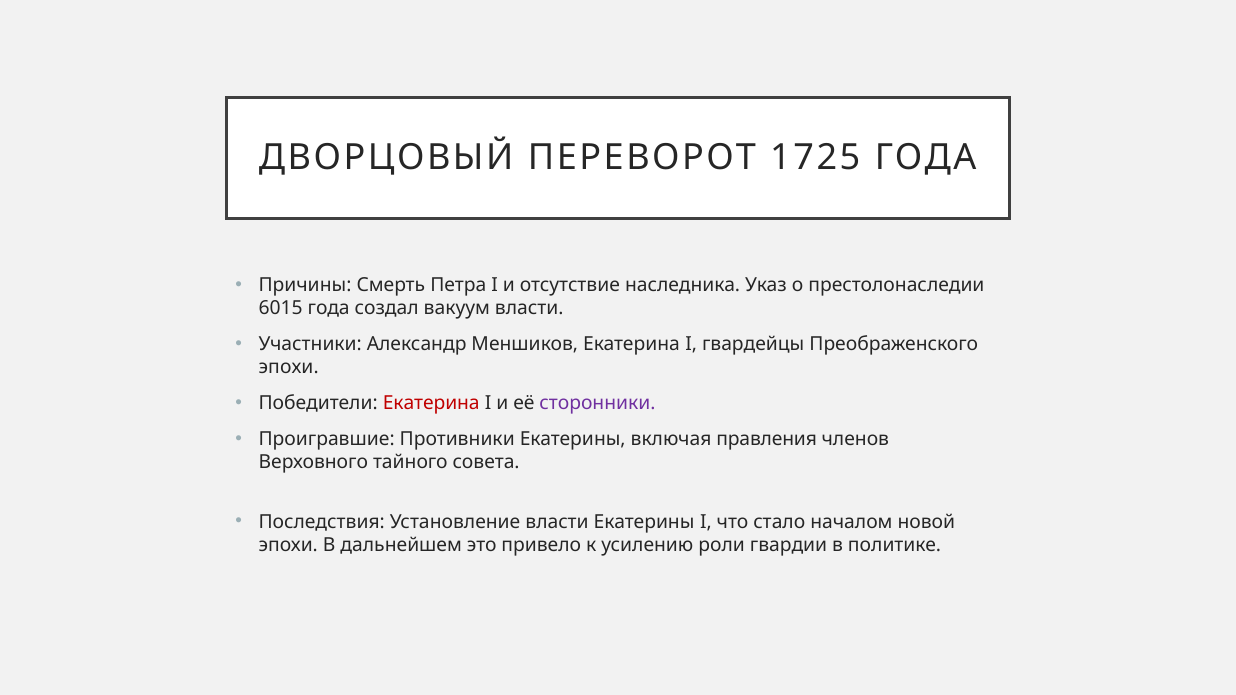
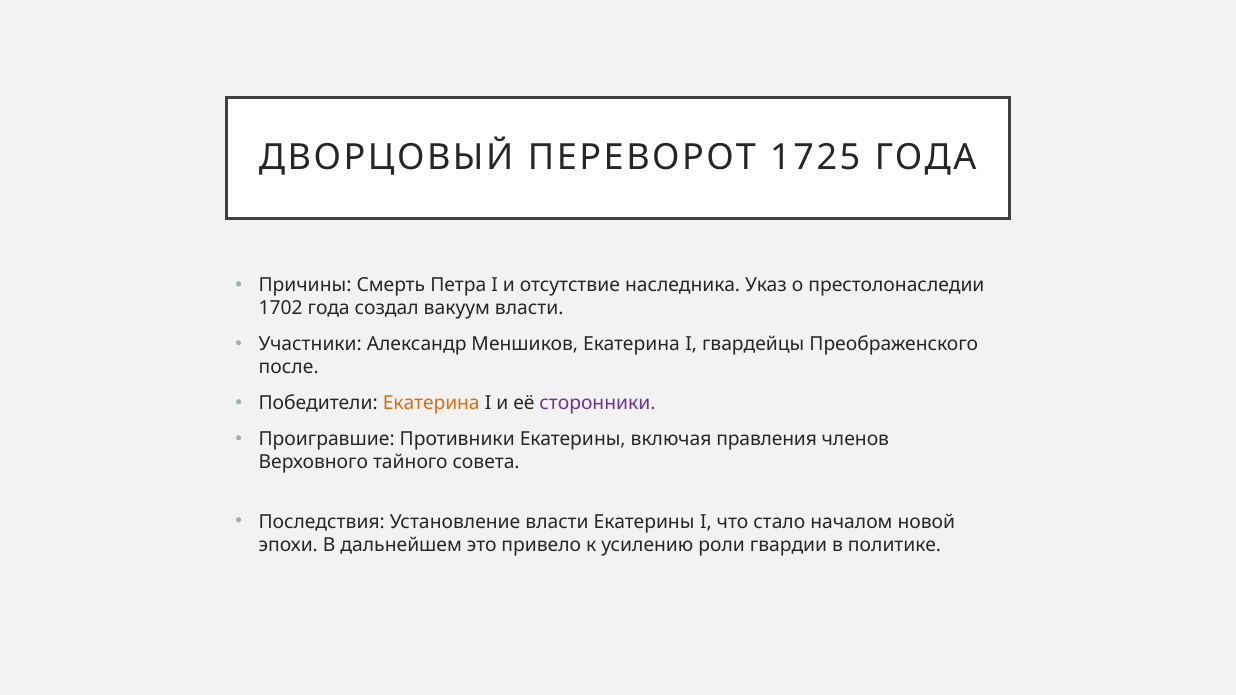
6015: 6015 -> 1702 (281, 308)
эпохи: эпохи -> после (289, 367)
Екатерина colour: red -> orange (431, 403)
